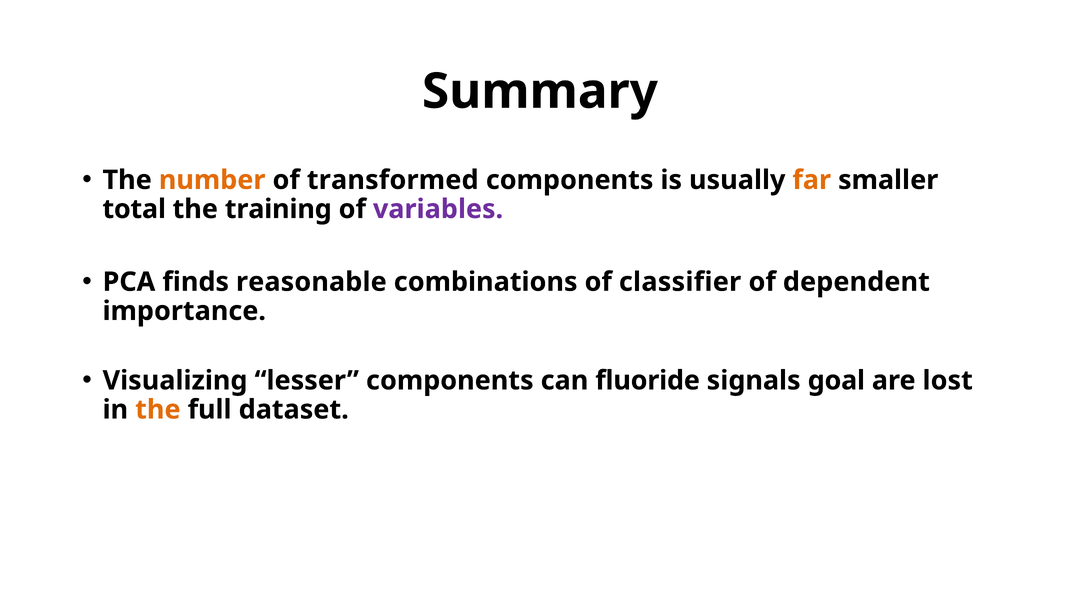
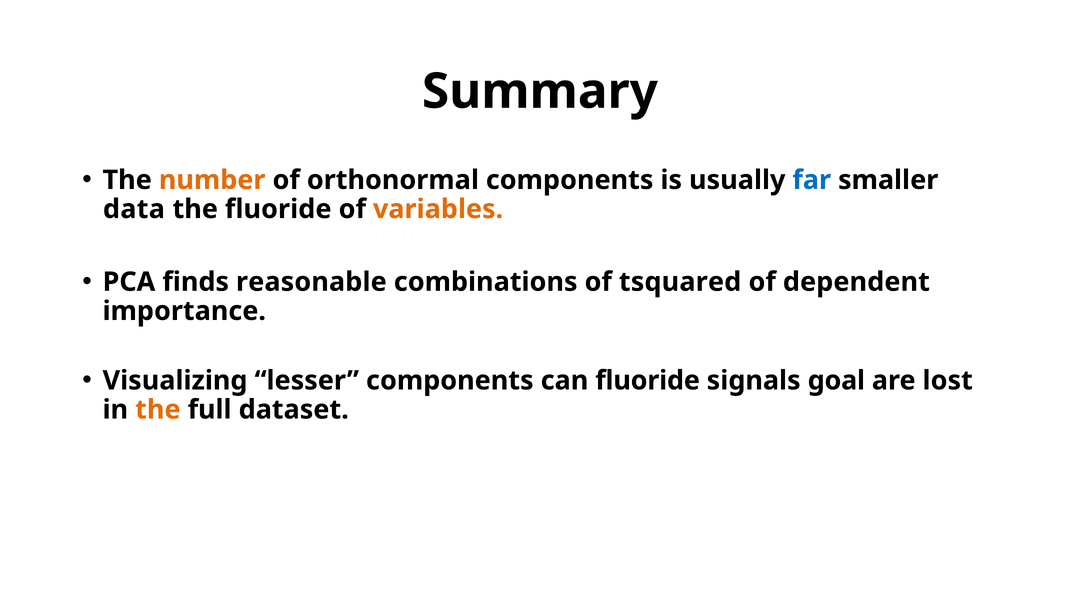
transformed: transformed -> orthonormal (393, 180)
far colour: orange -> blue (812, 180)
total: total -> data (134, 209)
the training: training -> fluoride (278, 209)
variables colour: purple -> orange (438, 209)
classifier: classifier -> tsquared (680, 282)
